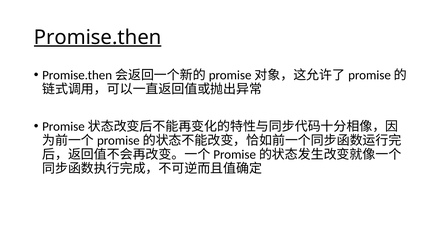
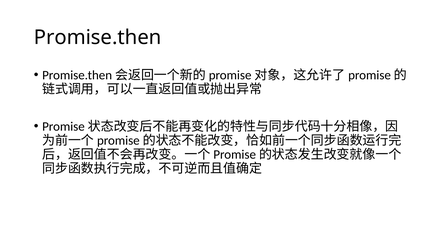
Promise.then underline: present -> none (98, 37)
